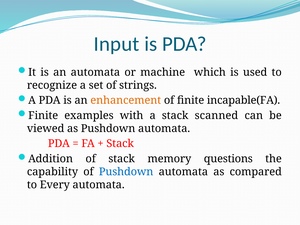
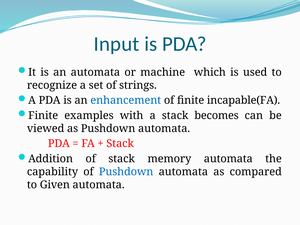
enhancement colour: orange -> blue (126, 100)
scanned: scanned -> becomes (217, 116)
memory questions: questions -> automata (228, 159)
Every: Every -> Given (55, 185)
